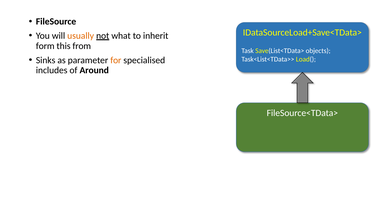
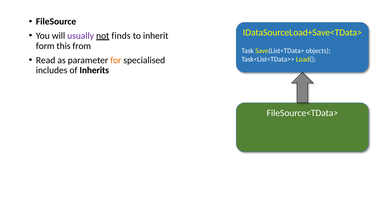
usually colour: orange -> purple (81, 36)
what: what -> finds (121, 36)
Sinks: Sinks -> Read (46, 60)
Around: Around -> Inherits (94, 70)
